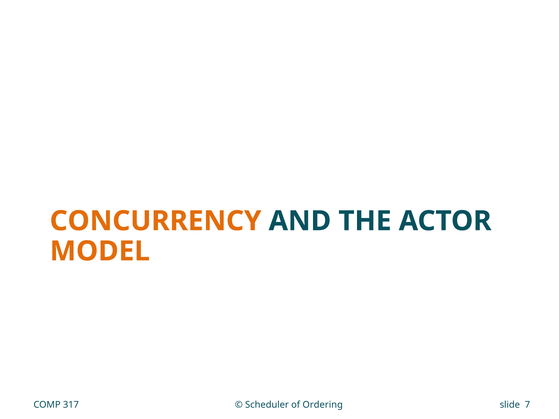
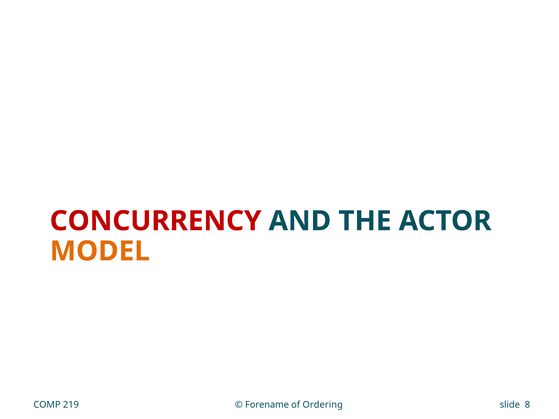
CONCURRENCY colour: orange -> red (156, 221)
317: 317 -> 219 (71, 405)
Scheduler: Scheduler -> Forename (267, 405)
7: 7 -> 8 (527, 405)
